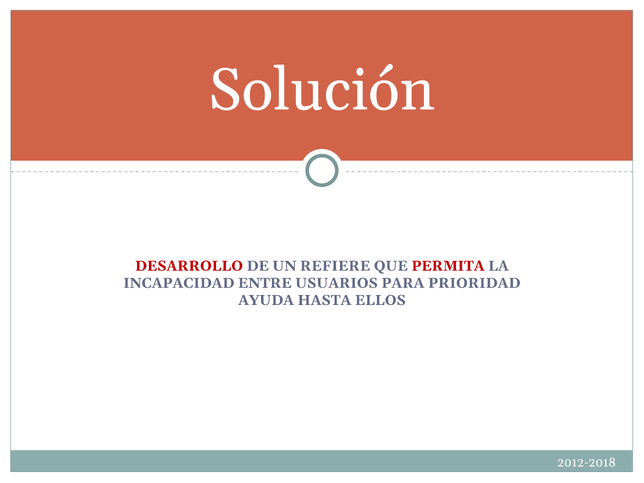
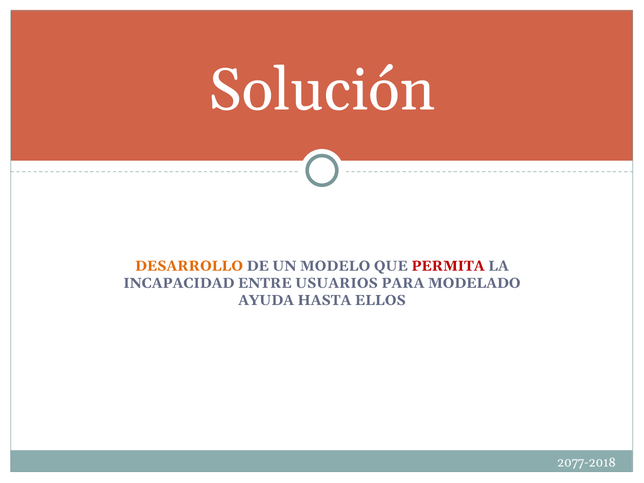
DESARROLLO colour: red -> orange (189, 266)
REFIERE: REFIERE -> MODELO (335, 266)
PRIORIDAD: PRIORIDAD -> MODELADO (474, 283)
2012-2018: 2012-2018 -> 2077-2018 (587, 463)
